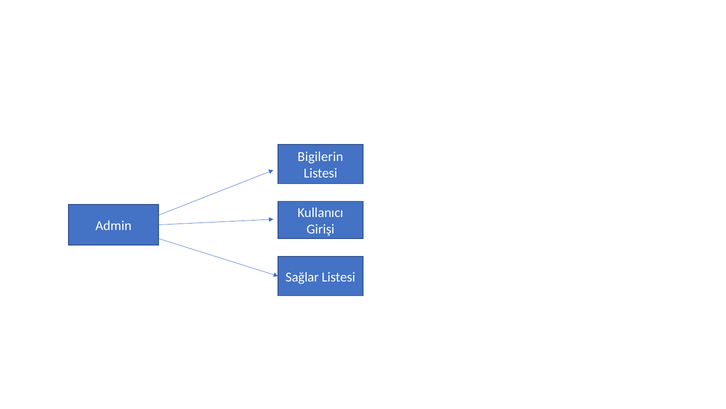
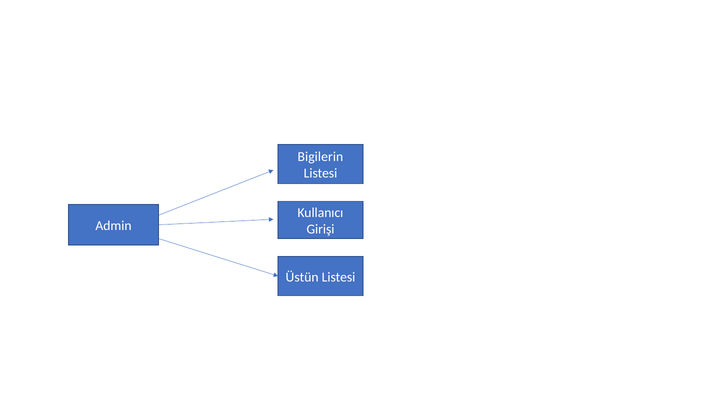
Sağlar: Sağlar -> Üstün (302, 277)
